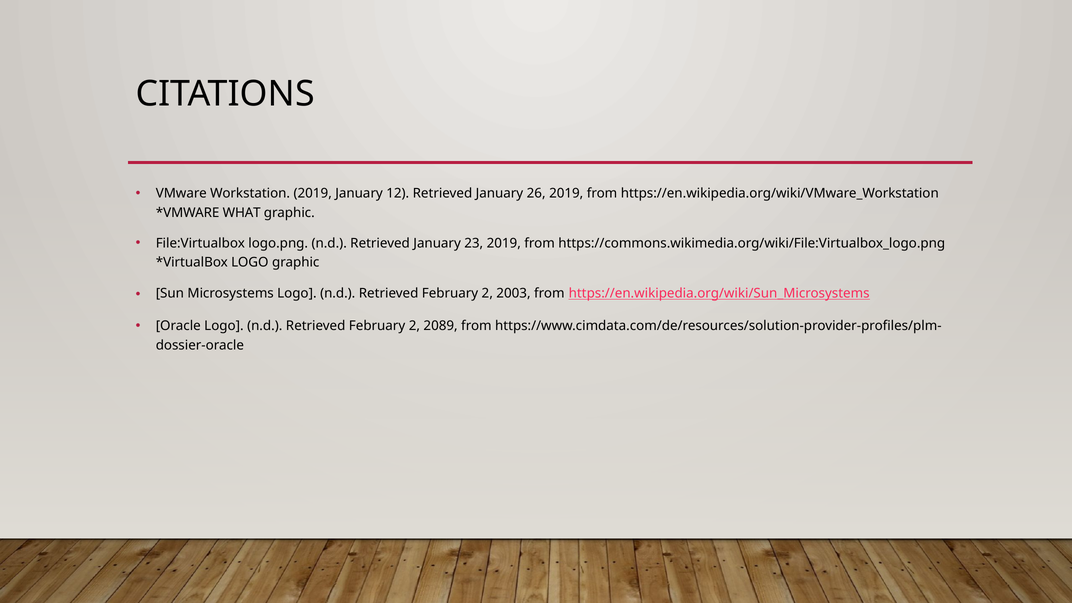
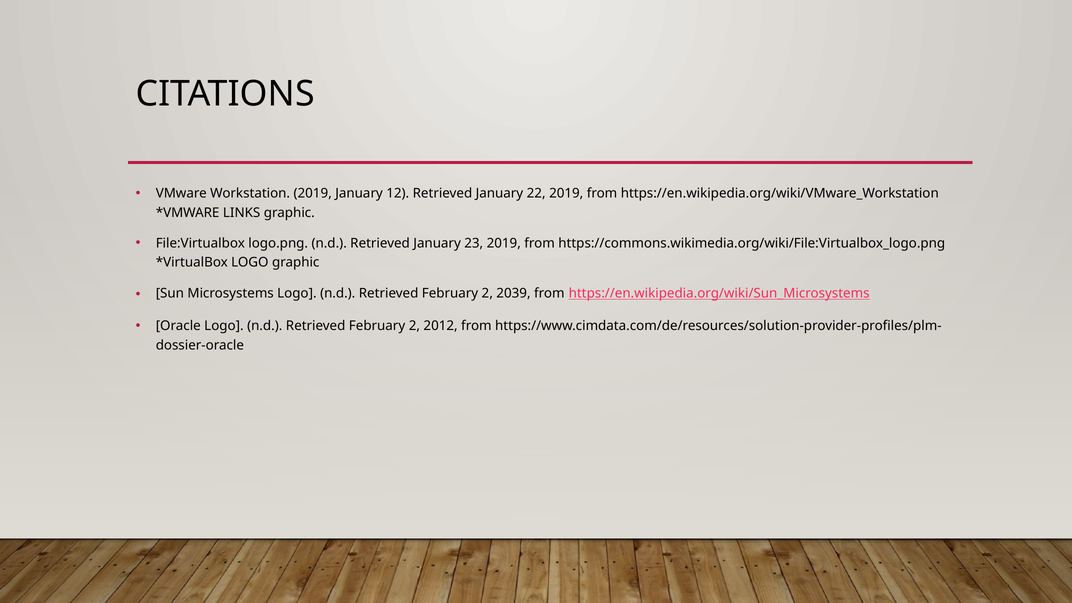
26: 26 -> 22 (536, 193)
WHAT: WHAT -> LINKS (242, 213)
2003: 2003 -> 2039 (513, 293)
2089: 2089 -> 2012 (441, 326)
